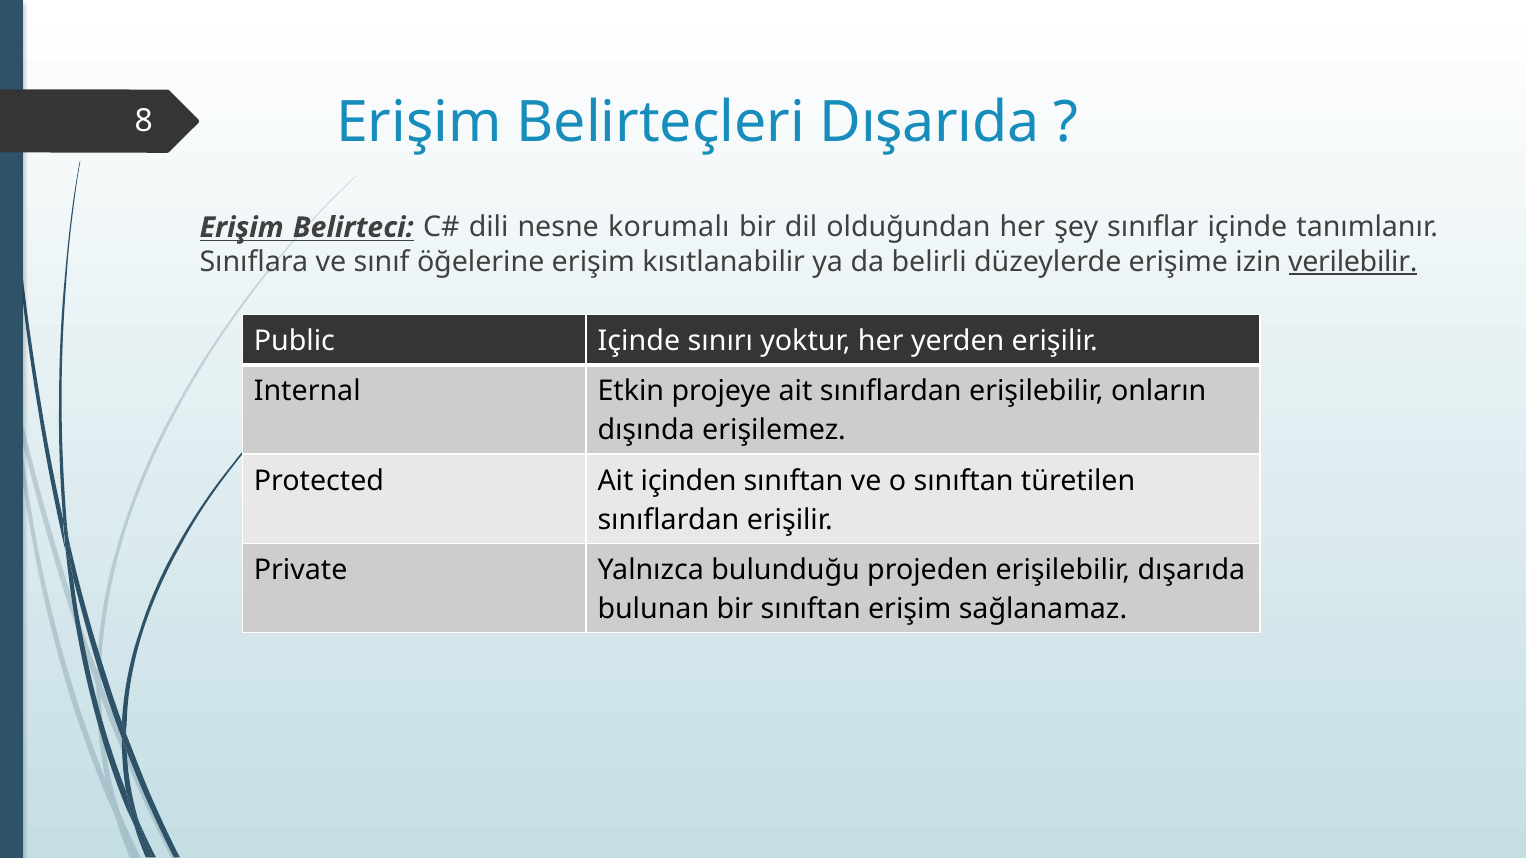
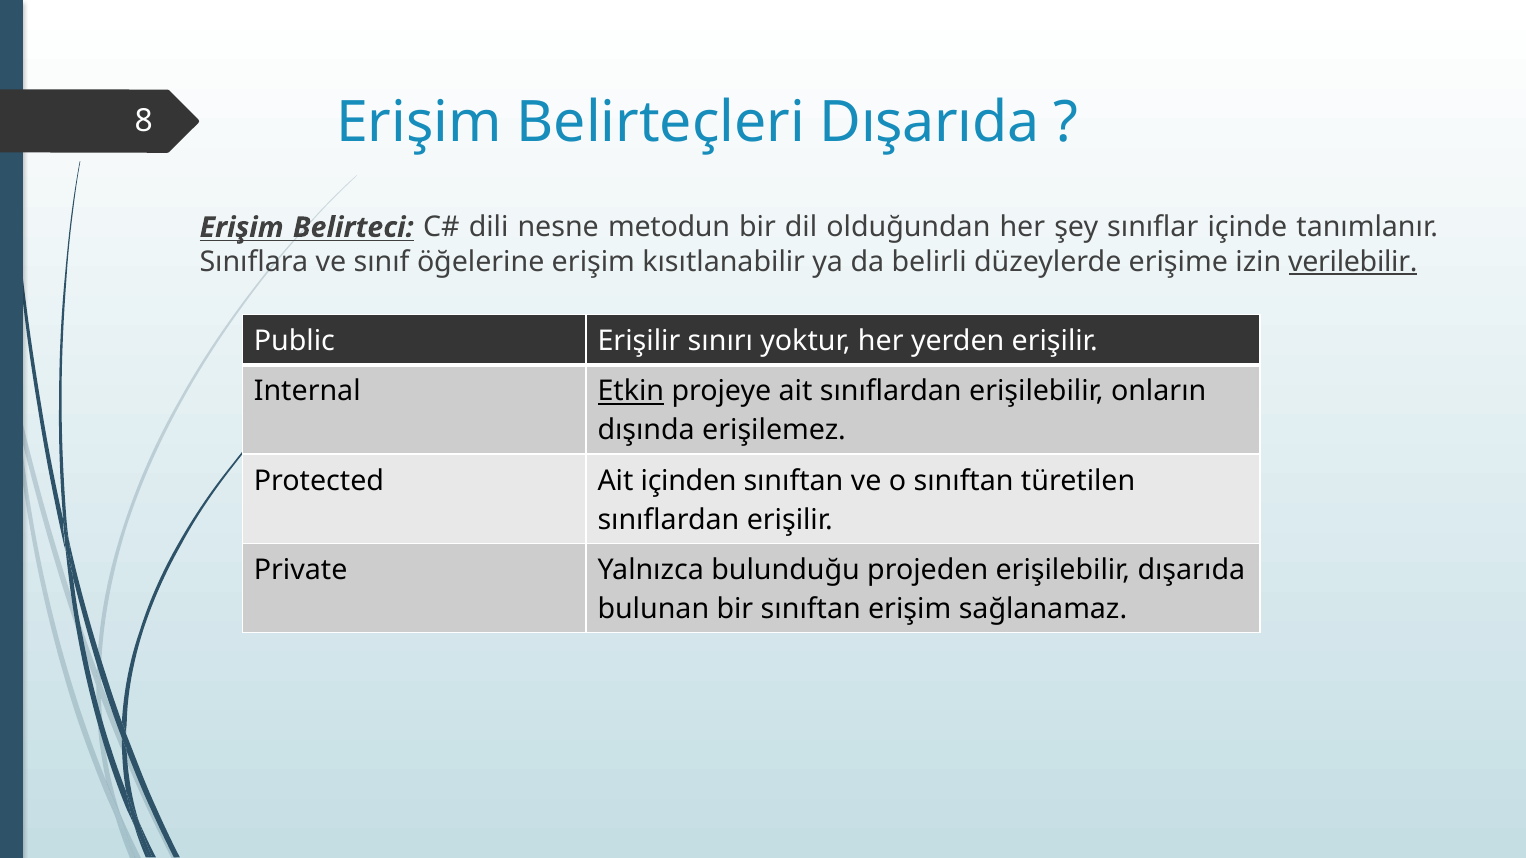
korumalı: korumalı -> metodun (669, 228)
Public Içinde: Içinde -> Erişilir (639, 341)
Etkin underline: none -> present (631, 392)
